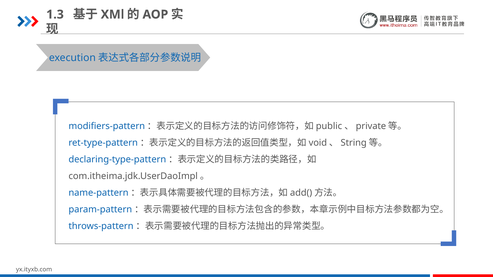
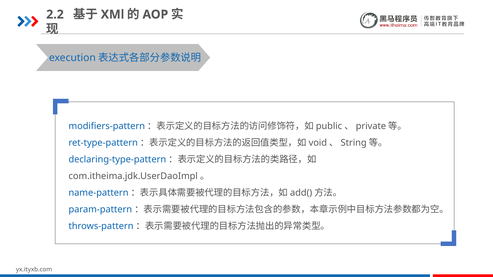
1.3: 1.3 -> 2.2 (55, 14)
